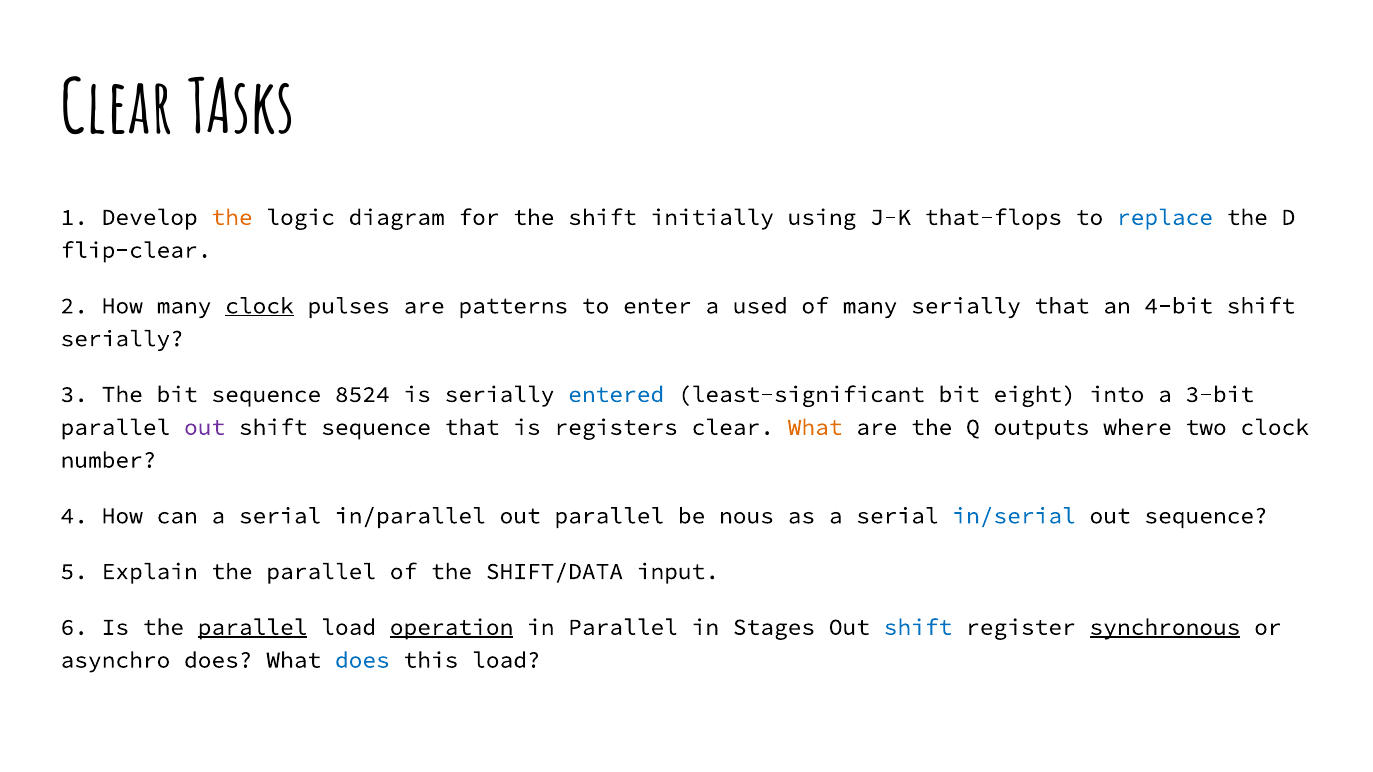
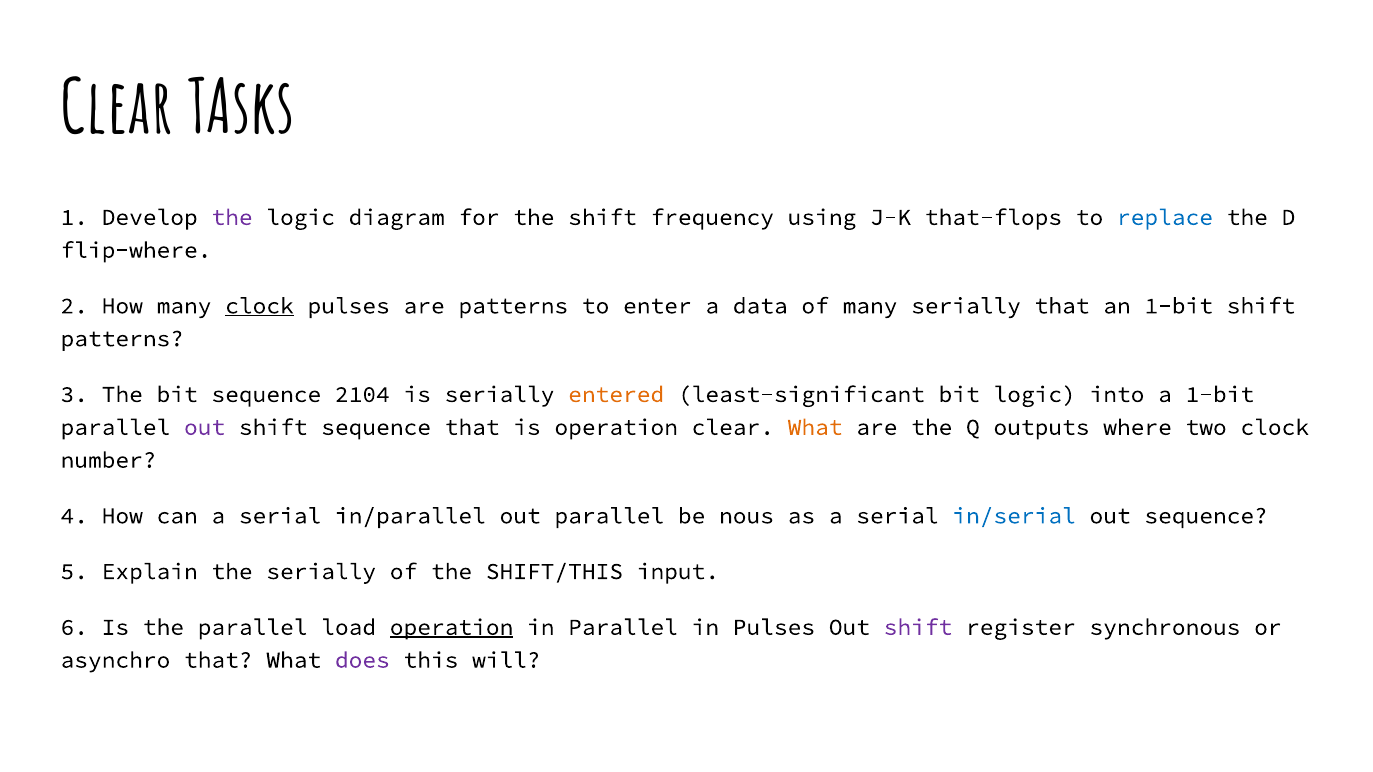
the colour: orange -> purple (232, 217)
initially: initially -> frequency (712, 217)
flip-clear: flip-clear -> flip-where (136, 250)
used: used -> data (760, 306)
an 4-bit: 4-bit -> 1-bit (1179, 306)
serially: serially -> patterns (122, 339)
8524: 8524 -> 2104 (362, 395)
entered colour: blue -> orange (616, 395)
bit eight: eight -> logic (1035, 395)
a 3-bit: 3-bit -> 1-bit (1220, 395)
is registers: registers -> operation (616, 427)
Explain the parallel: parallel -> serially (321, 572)
SHIFT/DATA: SHIFT/DATA -> SHIFT/THIS (554, 572)
parallel underline: present -> none (253, 627)
in Stages: Stages -> Pulses (774, 627)
shift colour: blue -> purple (918, 627)
synchronous underline: present -> none (1165, 627)
asynchro does: does -> that (218, 660)
does colour: blue -> purple (362, 660)
this load: load -> will (506, 660)
